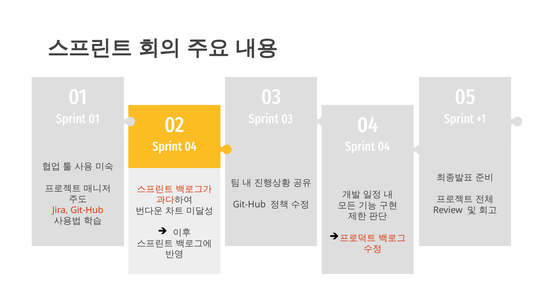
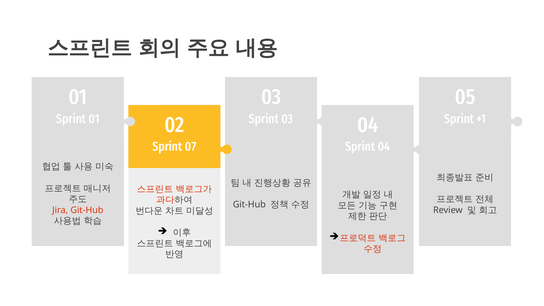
04: 04 -> 07 (191, 147)
